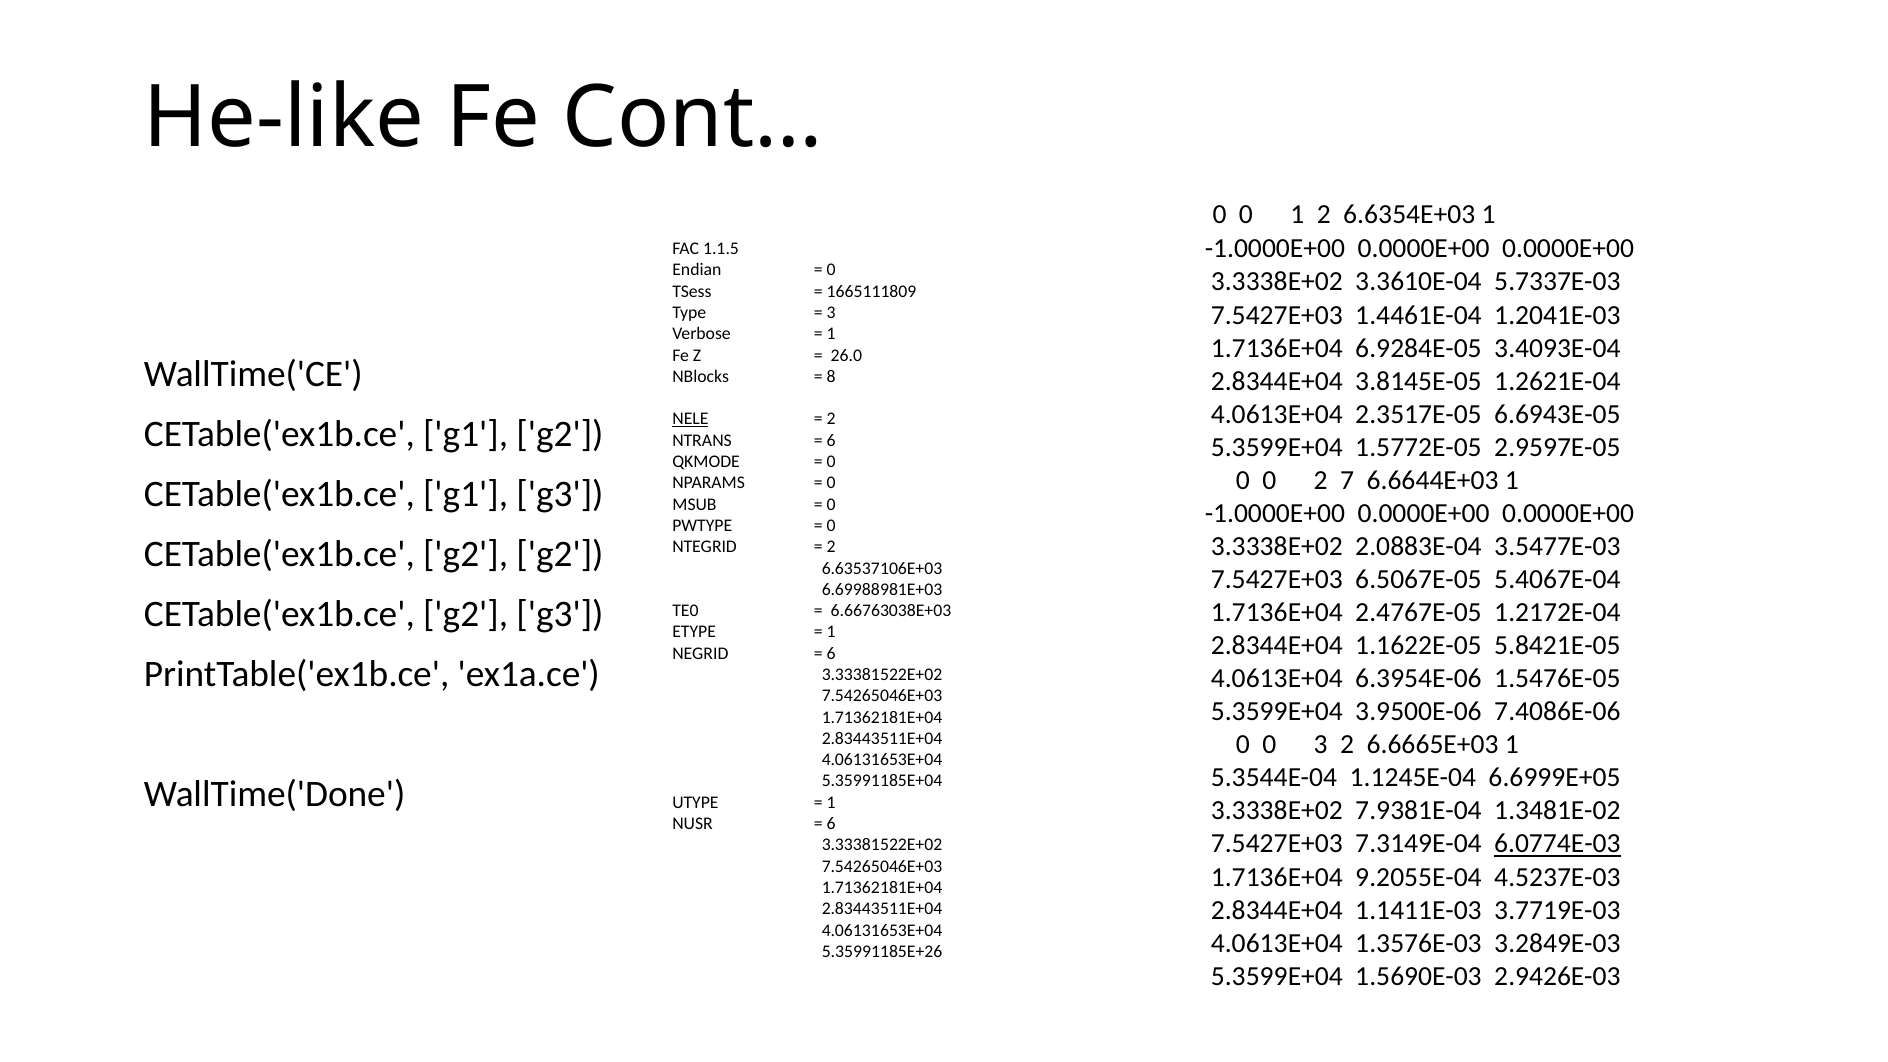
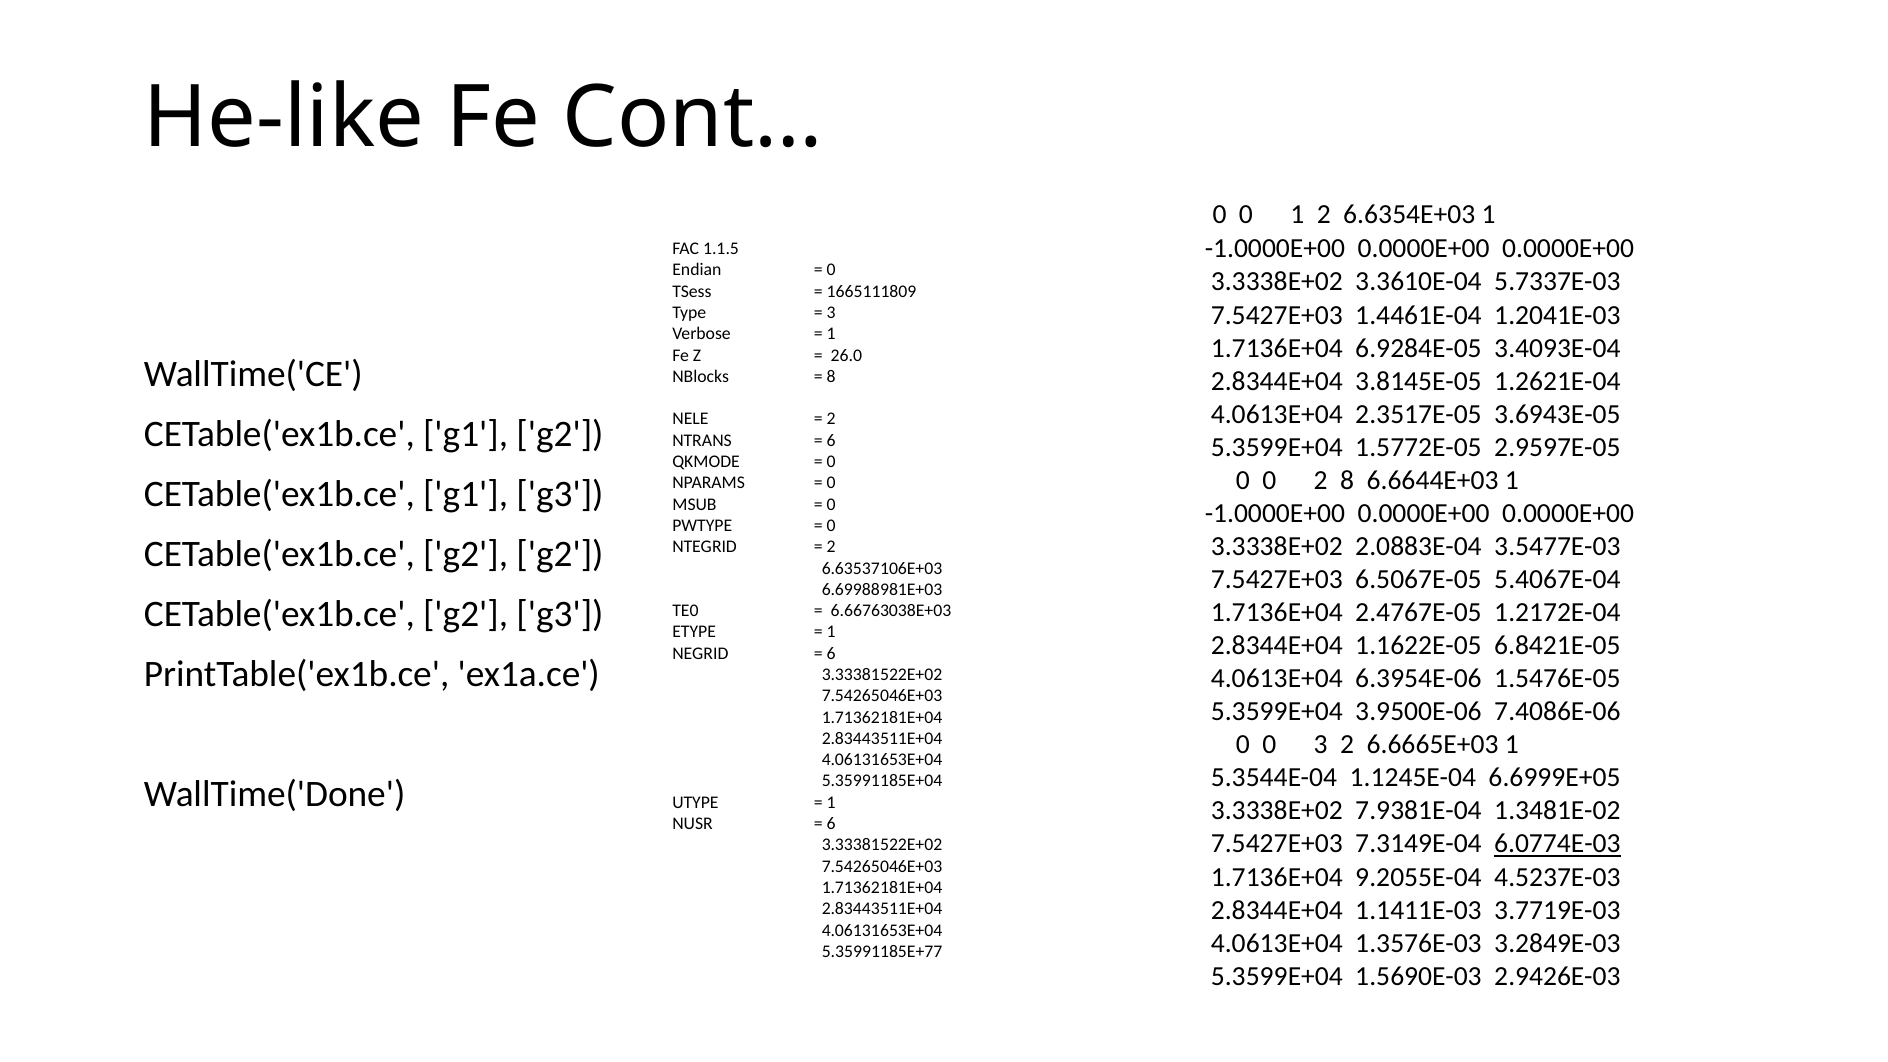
6.6943E-05: 6.6943E-05 -> 3.6943E-05 (1557, 414)
NELE underline: present -> none (690, 419)
2 7: 7 -> 8 (1347, 480)
5.8421E-05: 5.8421E-05 -> 6.8421E-05 (1557, 645)
5.35991185E+26: 5.35991185E+26 -> 5.35991185E+77 (882, 952)
